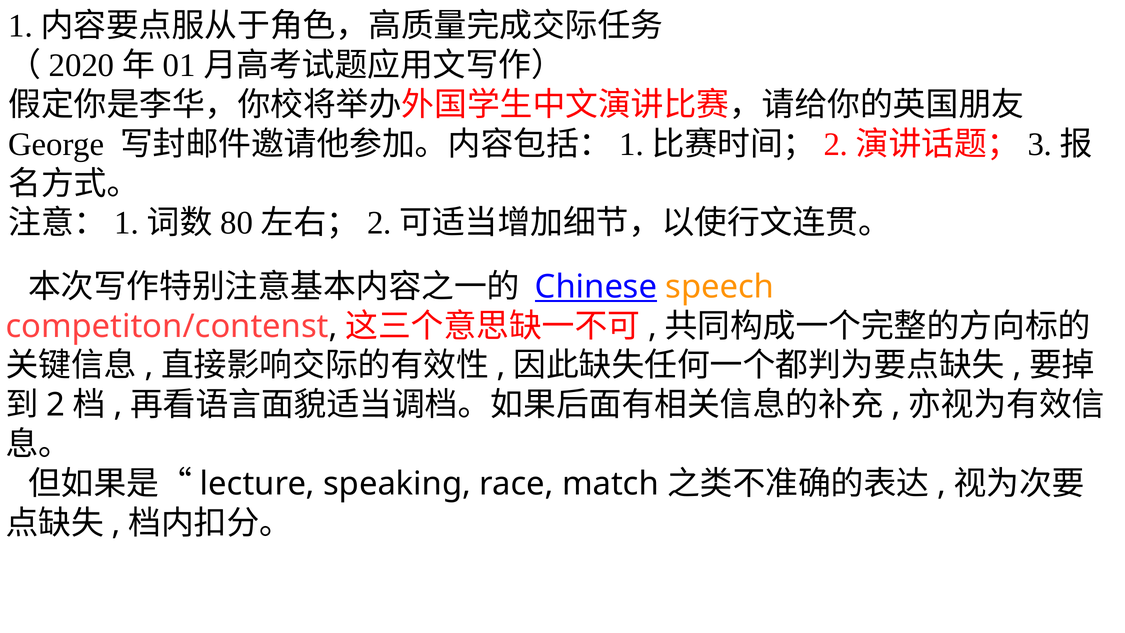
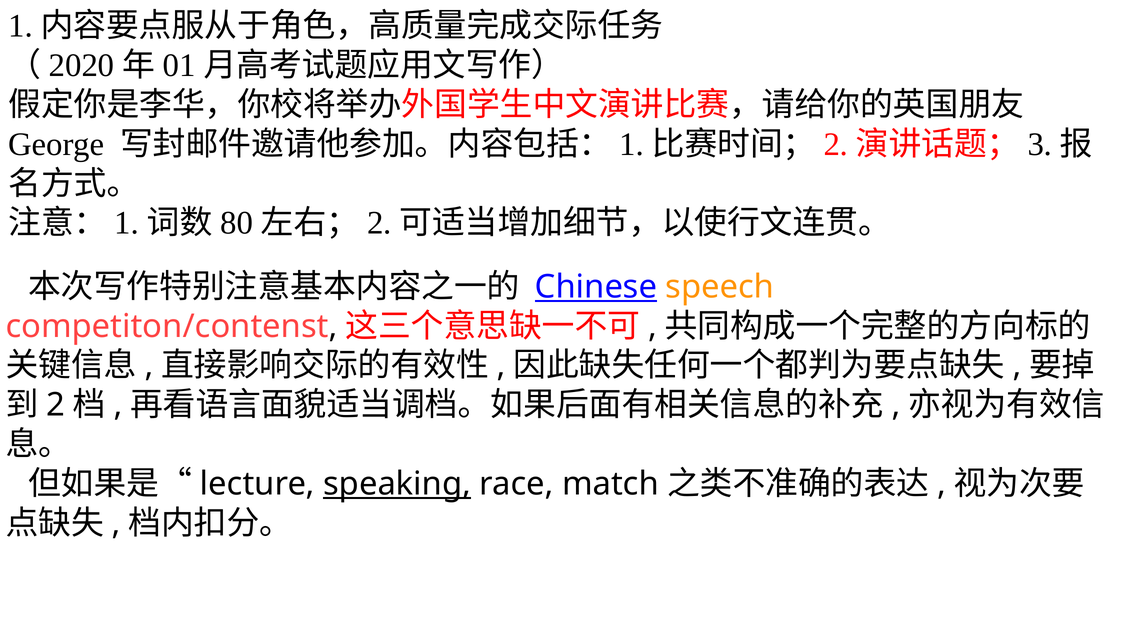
speaking underline: none -> present (397, 484)
